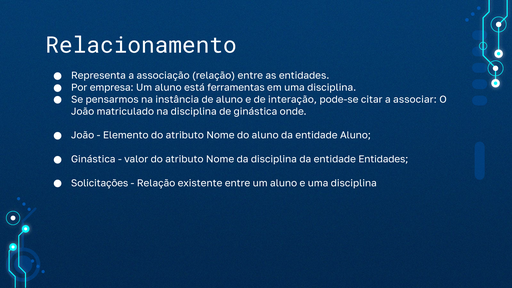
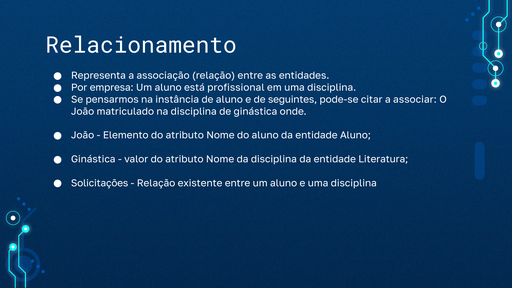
ferramentas: ferramentas -> profissional (236, 88)
interação: interação -> seguintes (293, 99)
entidade Entidades: Entidades -> Literatura (383, 159)
